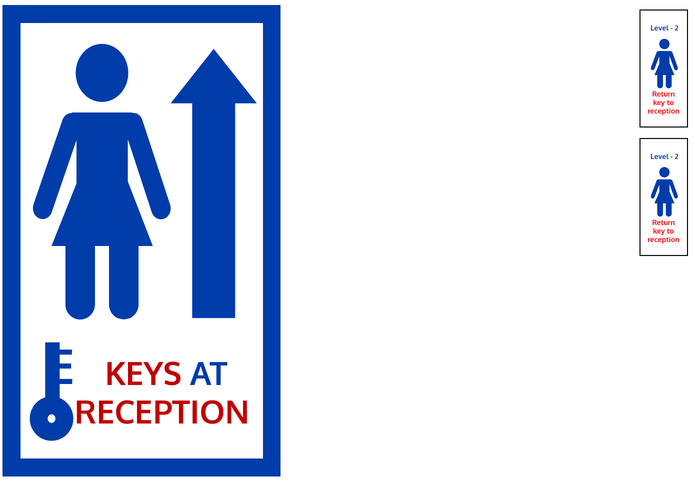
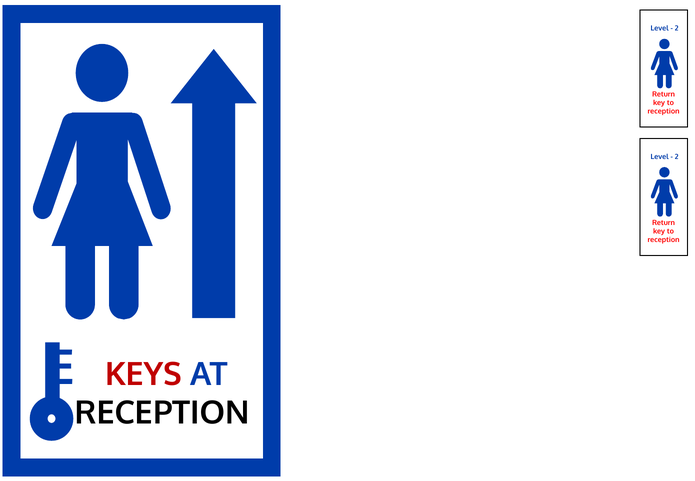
RECEPTION colour: red -> black (162, 413)
